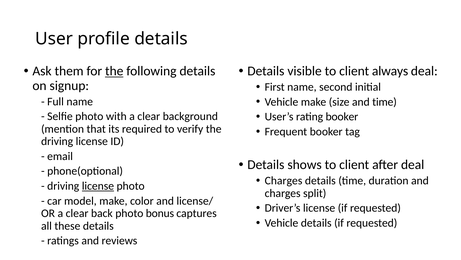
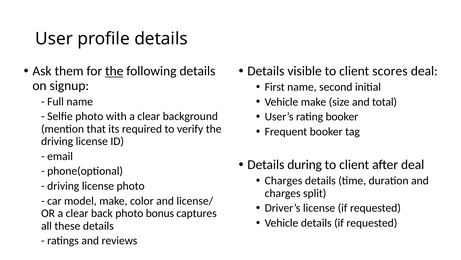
always: always -> scores (390, 71)
and time: time -> total (385, 102)
shows: shows -> during (305, 164)
license underline: present -> none (98, 186)
